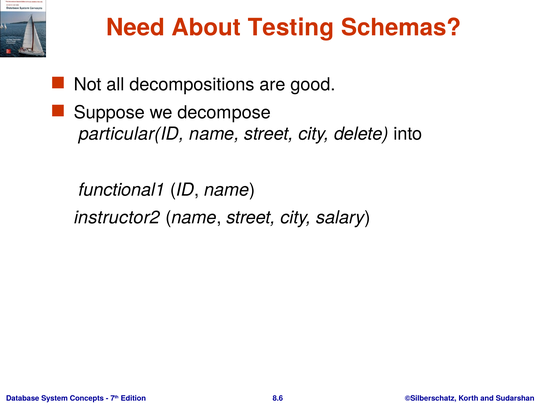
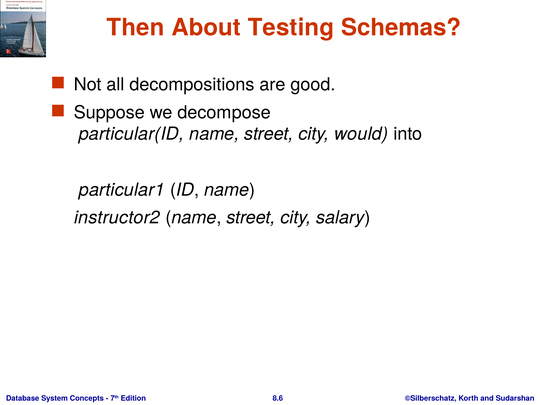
Need: Need -> Then (135, 27)
delete: delete -> would (361, 134)
functional1: functional1 -> particular1 (122, 190)
